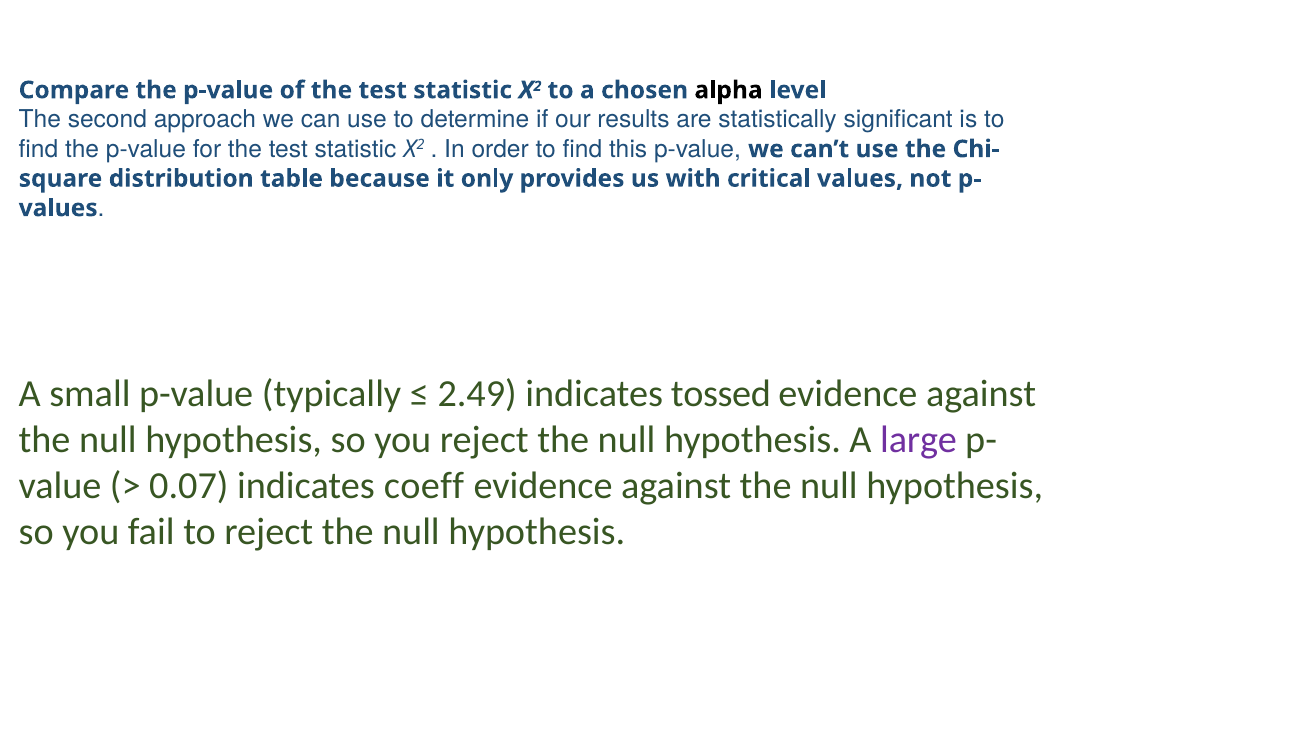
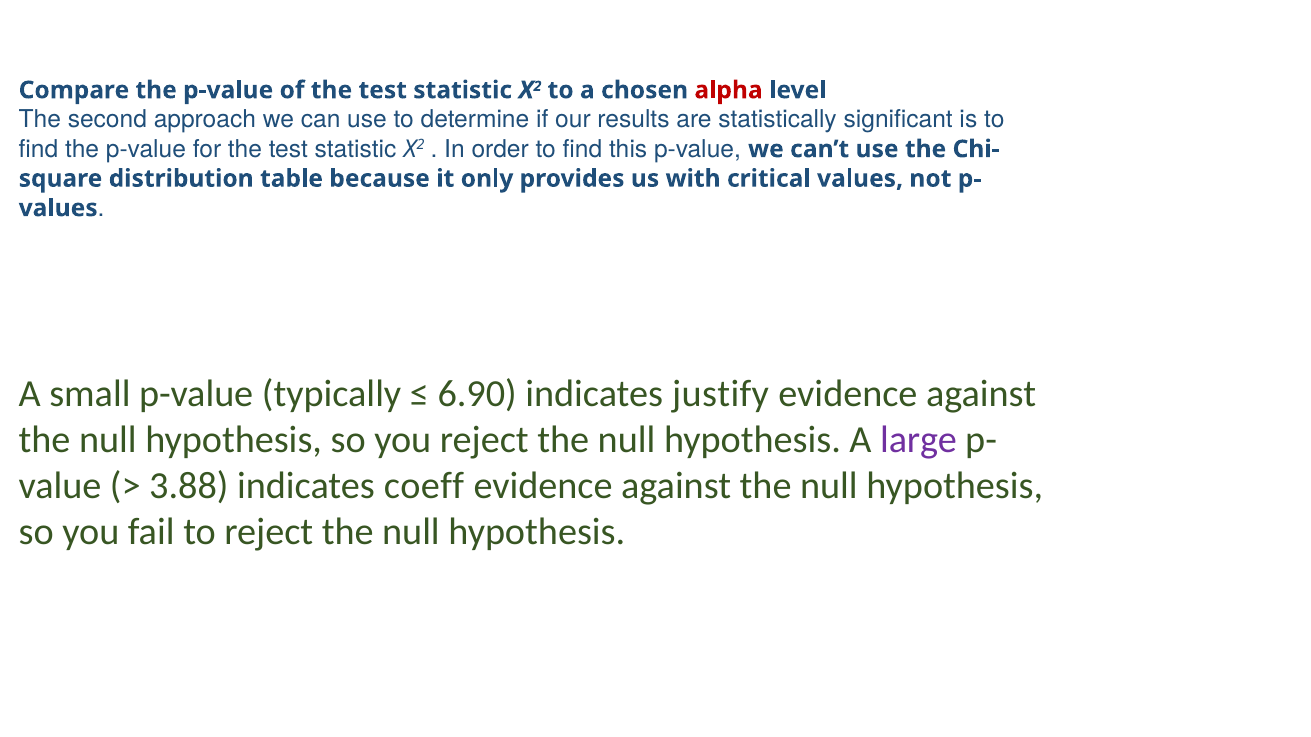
alpha colour: black -> red (729, 90)
2.49: 2.49 -> 6.90 (477, 394)
tossed: tossed -> justify (721, 394)
0.07: 0.07 -> 3.88 (189, 486)
